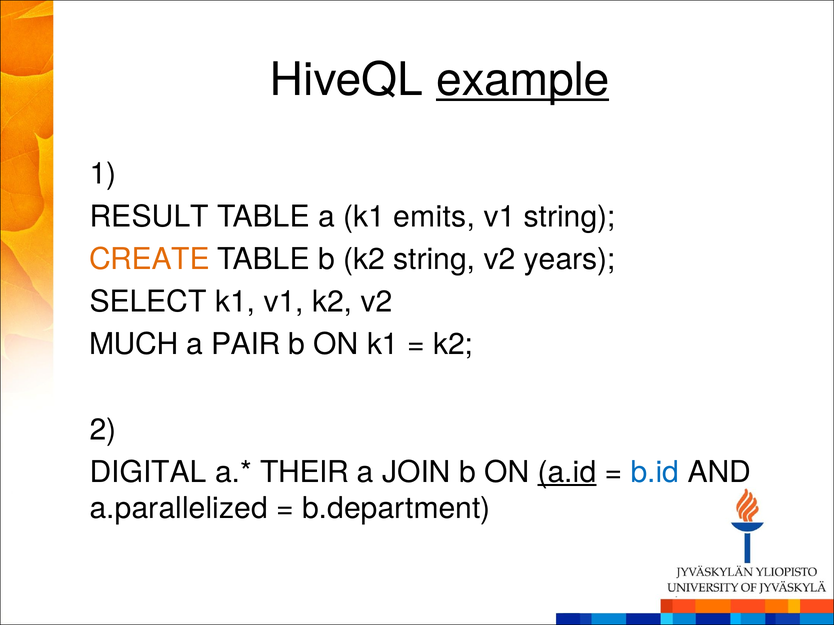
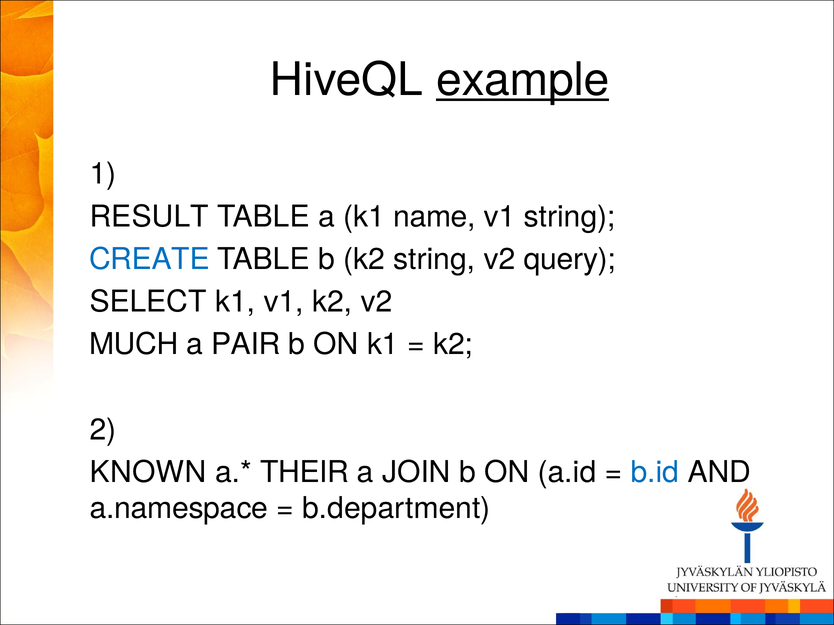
emits: emits -> name (435, 217)
CREATE colour: orange -> blue (149, 259)
years: years -> query (570, 259)
DIGITAL: DIGITAL -> KNOWN (148, 473)
a.id underline: present -> none (567, 473)
a.parallelized: a.parallelized -> a.namespace (179, 509)
